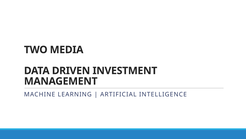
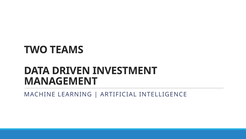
MEDIA: MEDIA -> TEAMS (67, 50)
